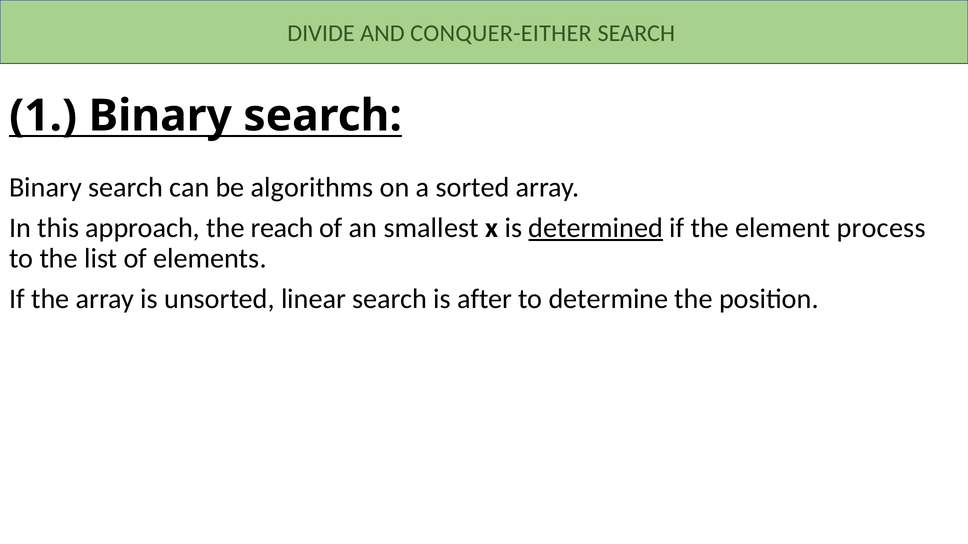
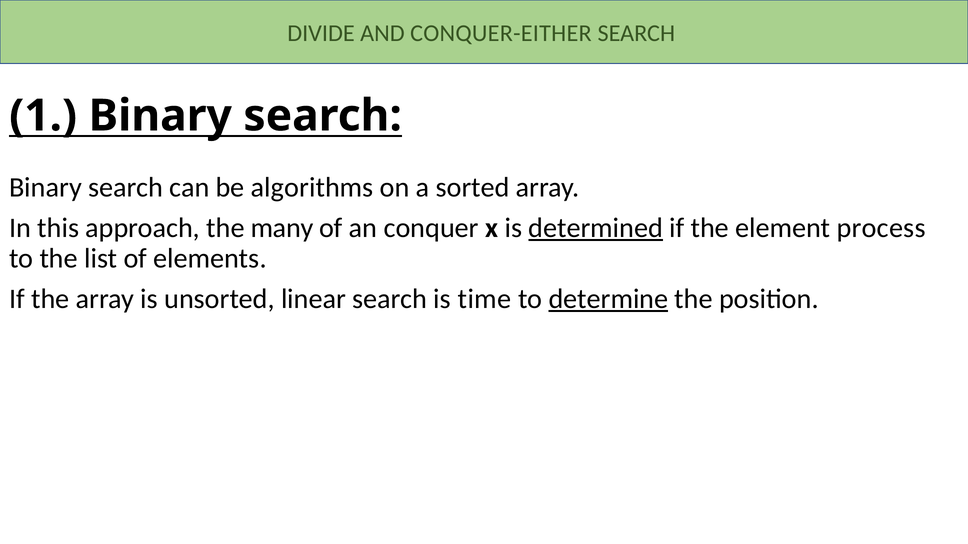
reach: reach -> many (282, 228)
smallest: smallest -> conquer (431, 228)
after: after -> time (484, 299)
determine underline: none -> present (608, 299)
